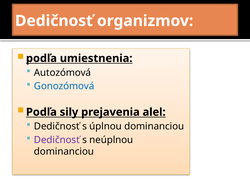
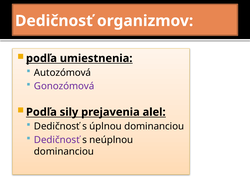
Gonozómová colour: blue -> purple (64, 86)
